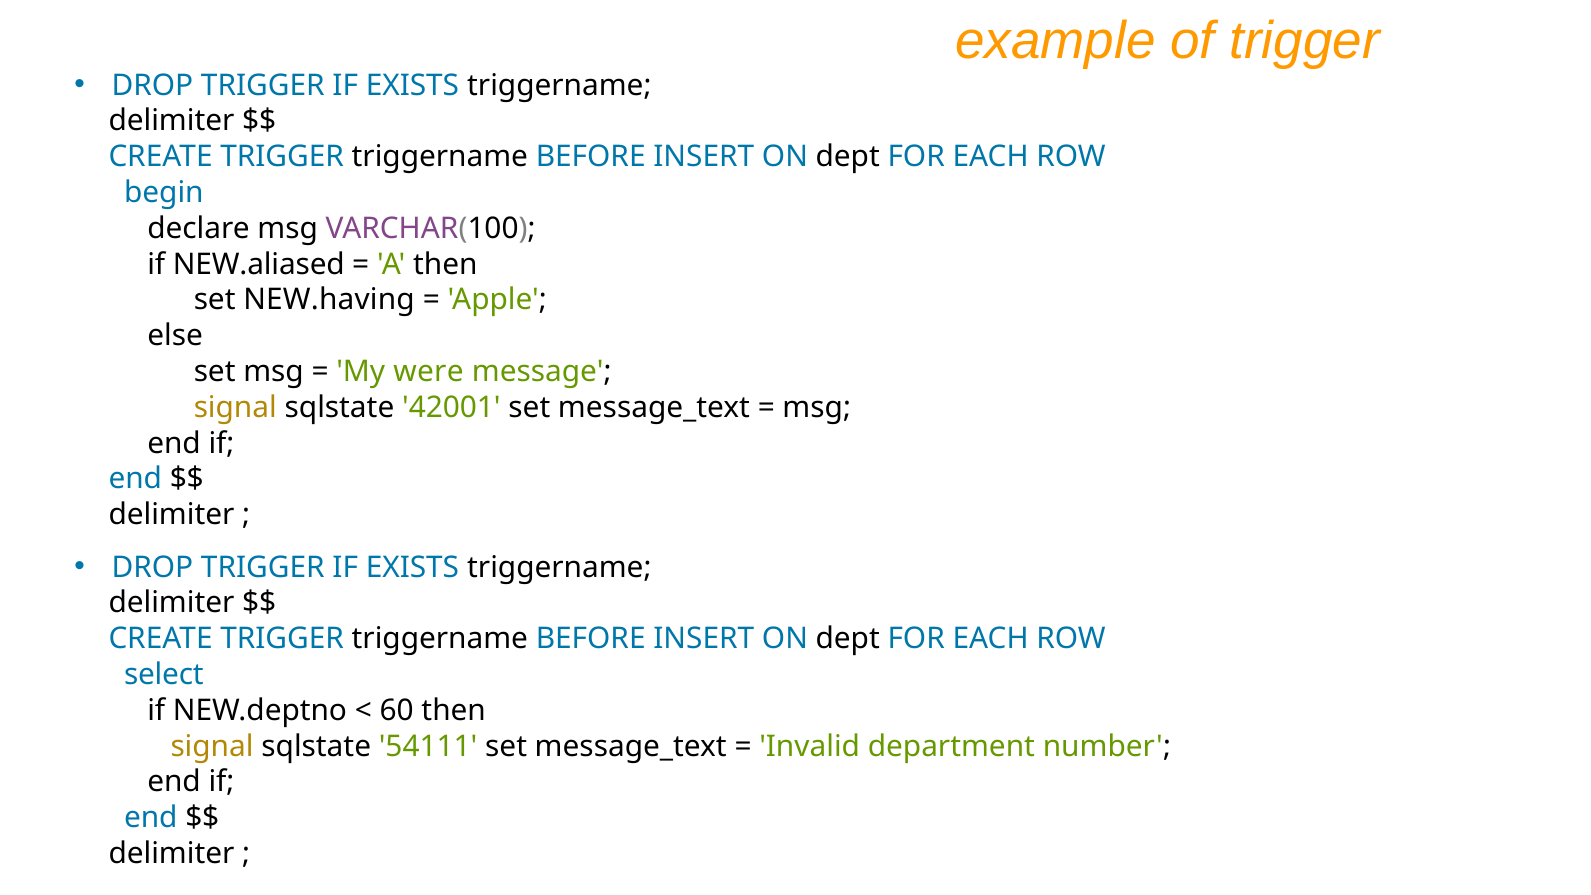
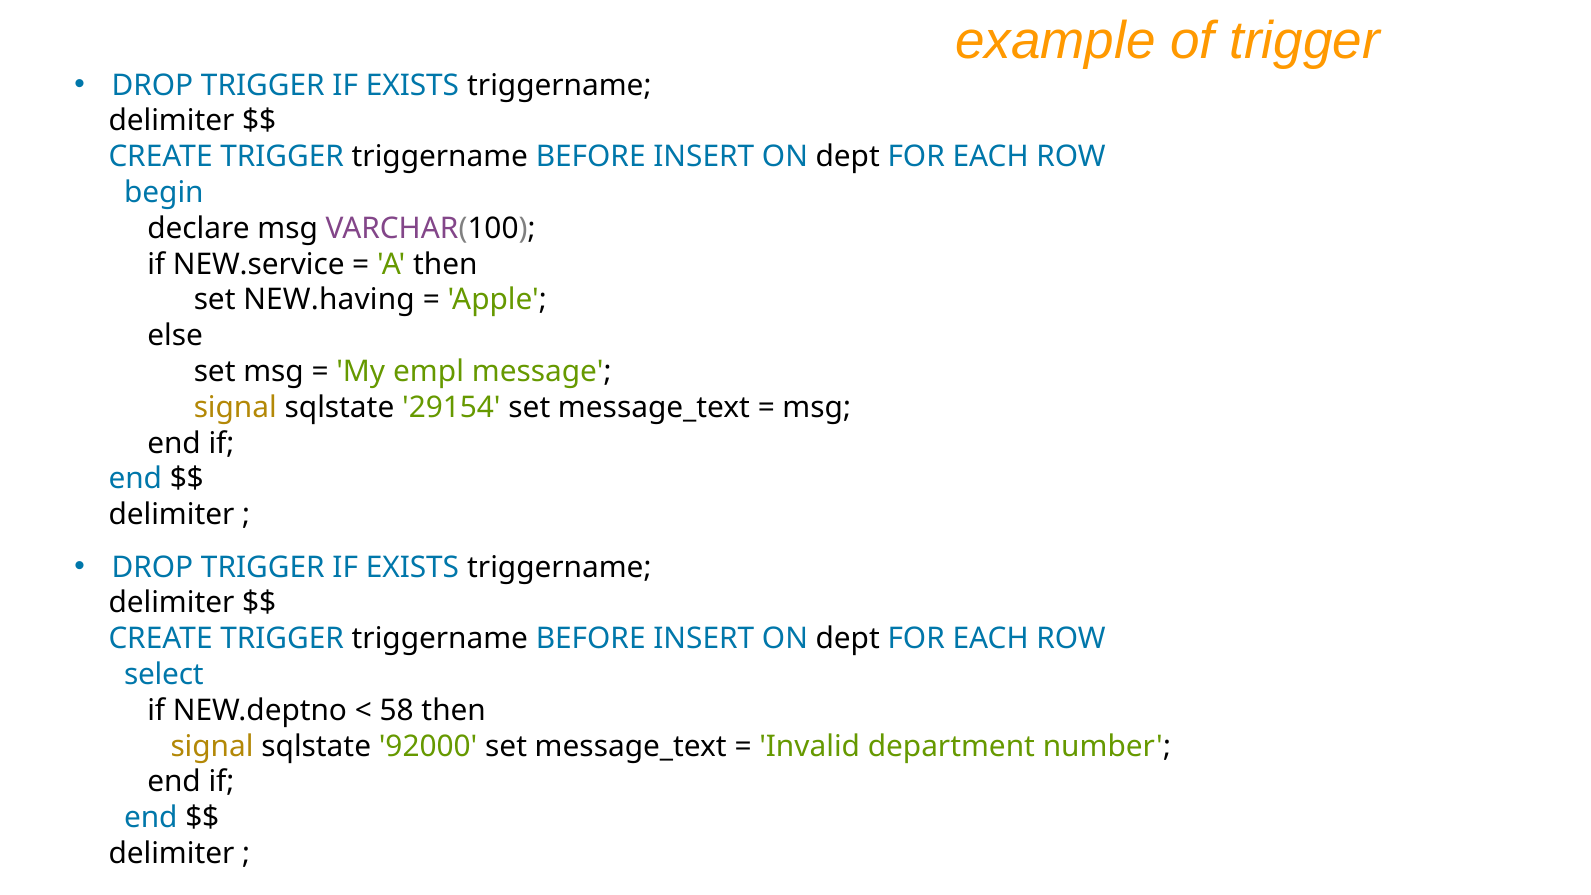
NEW.aliased: NEW.aliased -> NEW.service (259, 264)
were: were -> empl (429, 372)
42001: 42001 -> 29154 (451, 407)
60: 60 -> 58 (397, 710)
54111: 54111 -> 92000 (428, 746)
